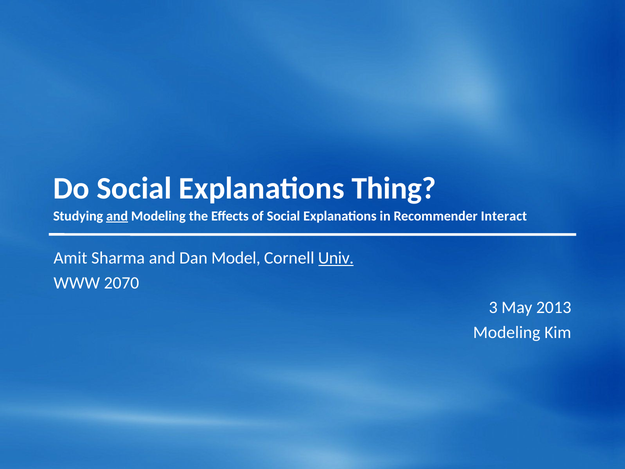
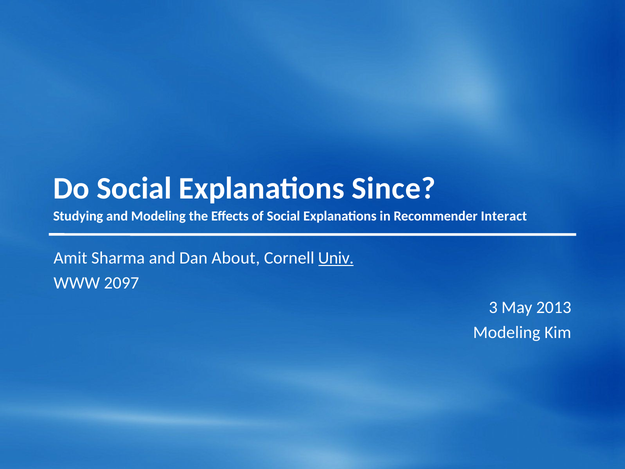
Thing: Thing -> Since (394, 189)
and underline: present -> none (117, 216)
Model: Model -> About (236, 258)
2070: 2070 -> 2097 (122, 283)
